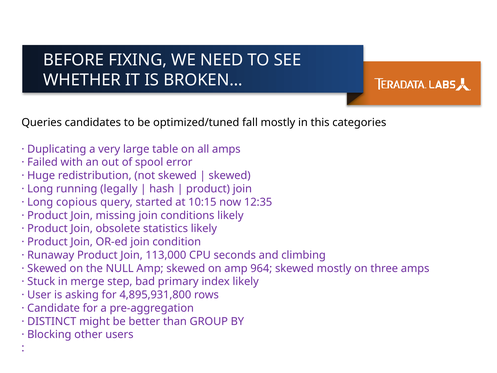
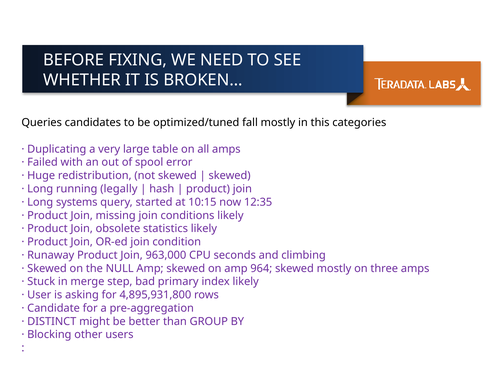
copious: copious -> systems (77, 202)
113,000: 113,000 -> 963,000 (166, 255)
